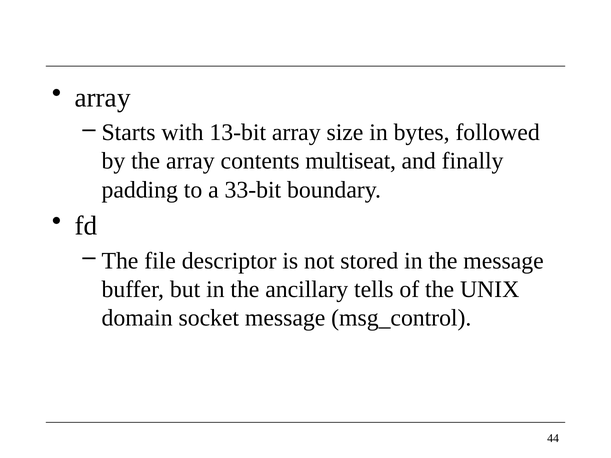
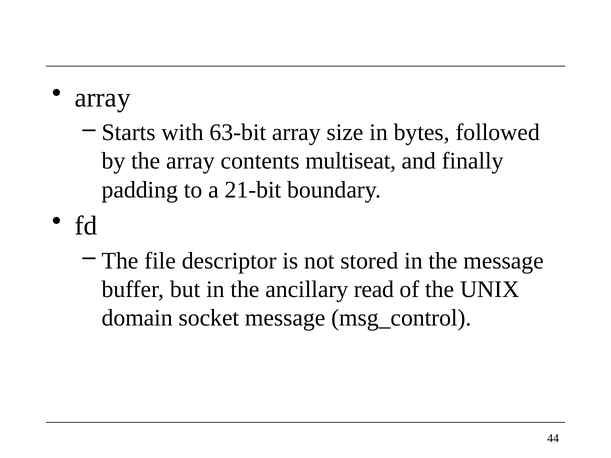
13-bit: 13-bit -> 63-bit (238, 133)
33-bit: 33-bit -> 21-bit (253, 190)
tells: tells -> read (374, 290)
